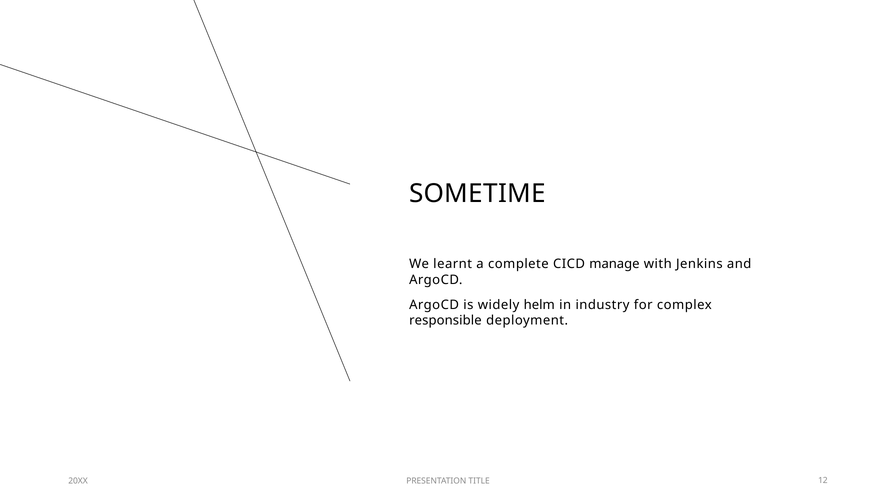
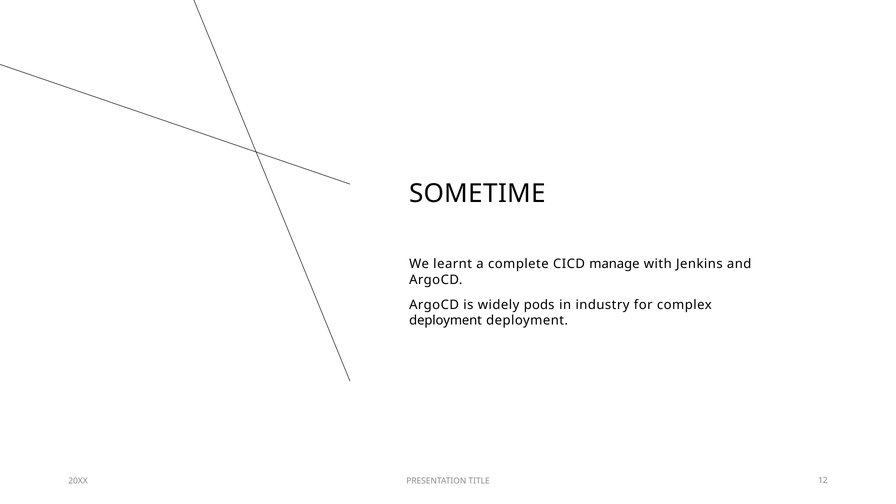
helm: helm -> pods (539, 305)
responsible: responsible -> deployment (446, 321)
